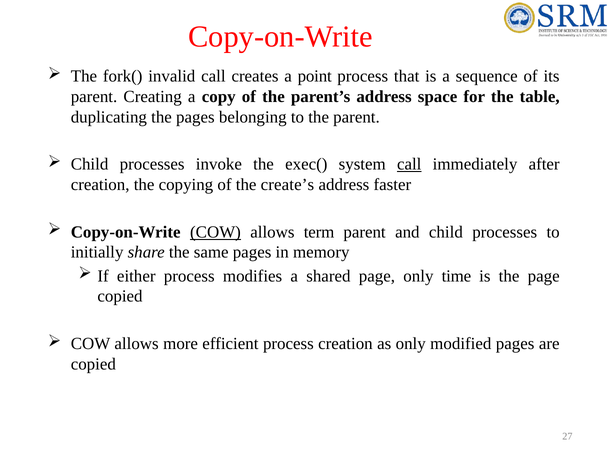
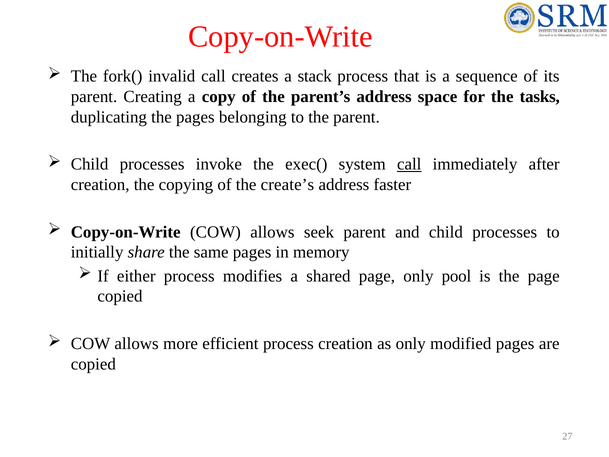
point: point -> stack (315, 76)
table: table -> tasks (540, 97)
COW underline: present -> none (215, 232)
term: term -> seek (319, 232)
time: time -> pool (456, 276)
